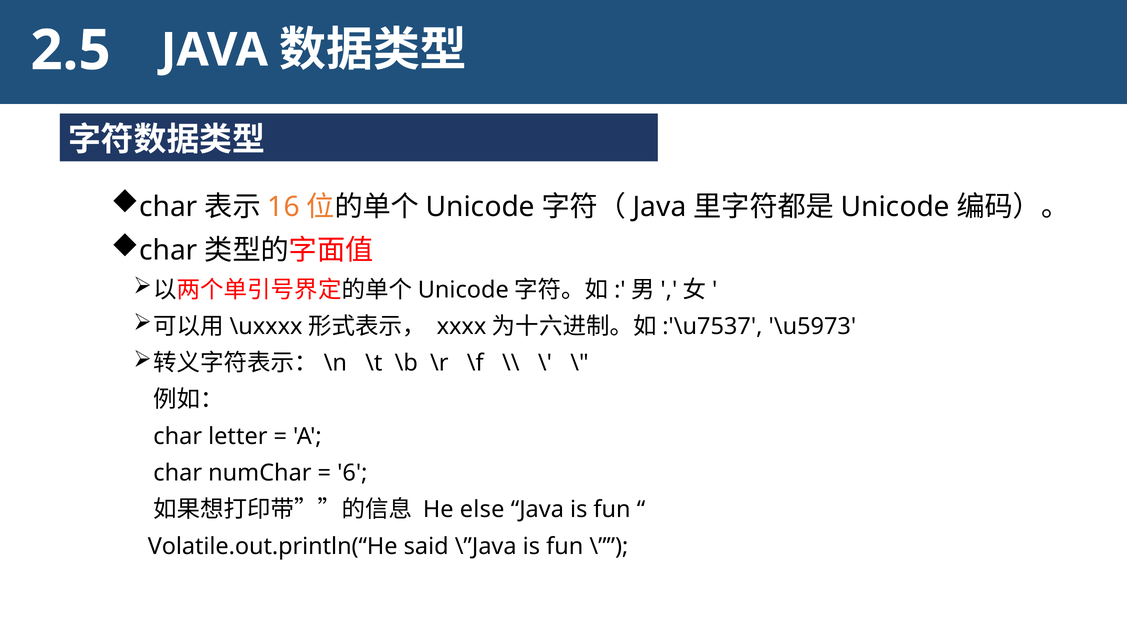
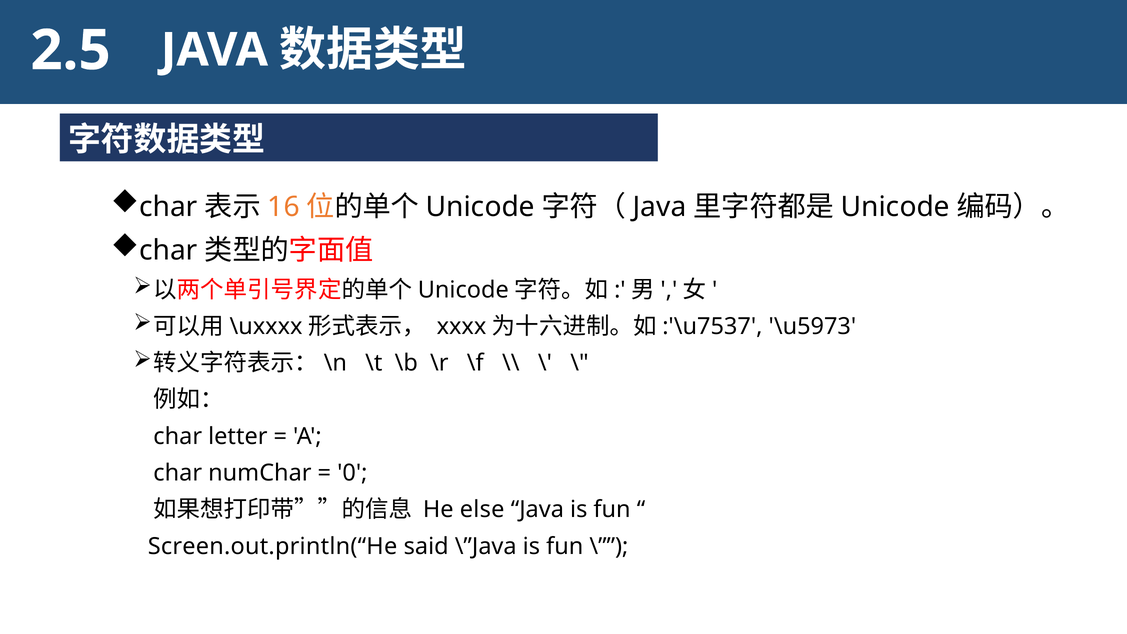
6: 6 -> 0 (352, 473)
Volatile.out.println(“He: Volatile.out.println(“He -> Screen.out.println(“He (273, 546)
